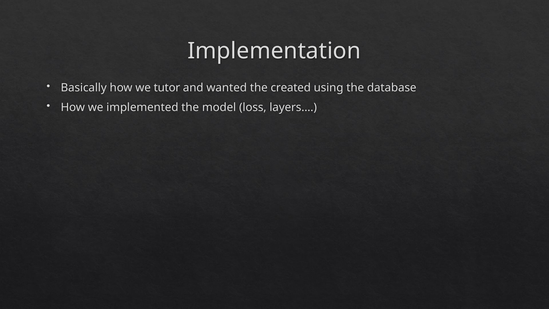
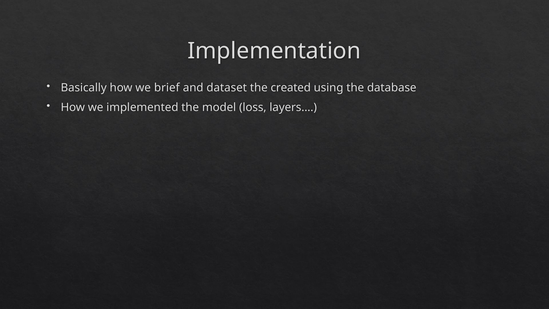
tutor: tutor -> brief (167, 88)
wanted: wanted -> dataset (227, 88)
